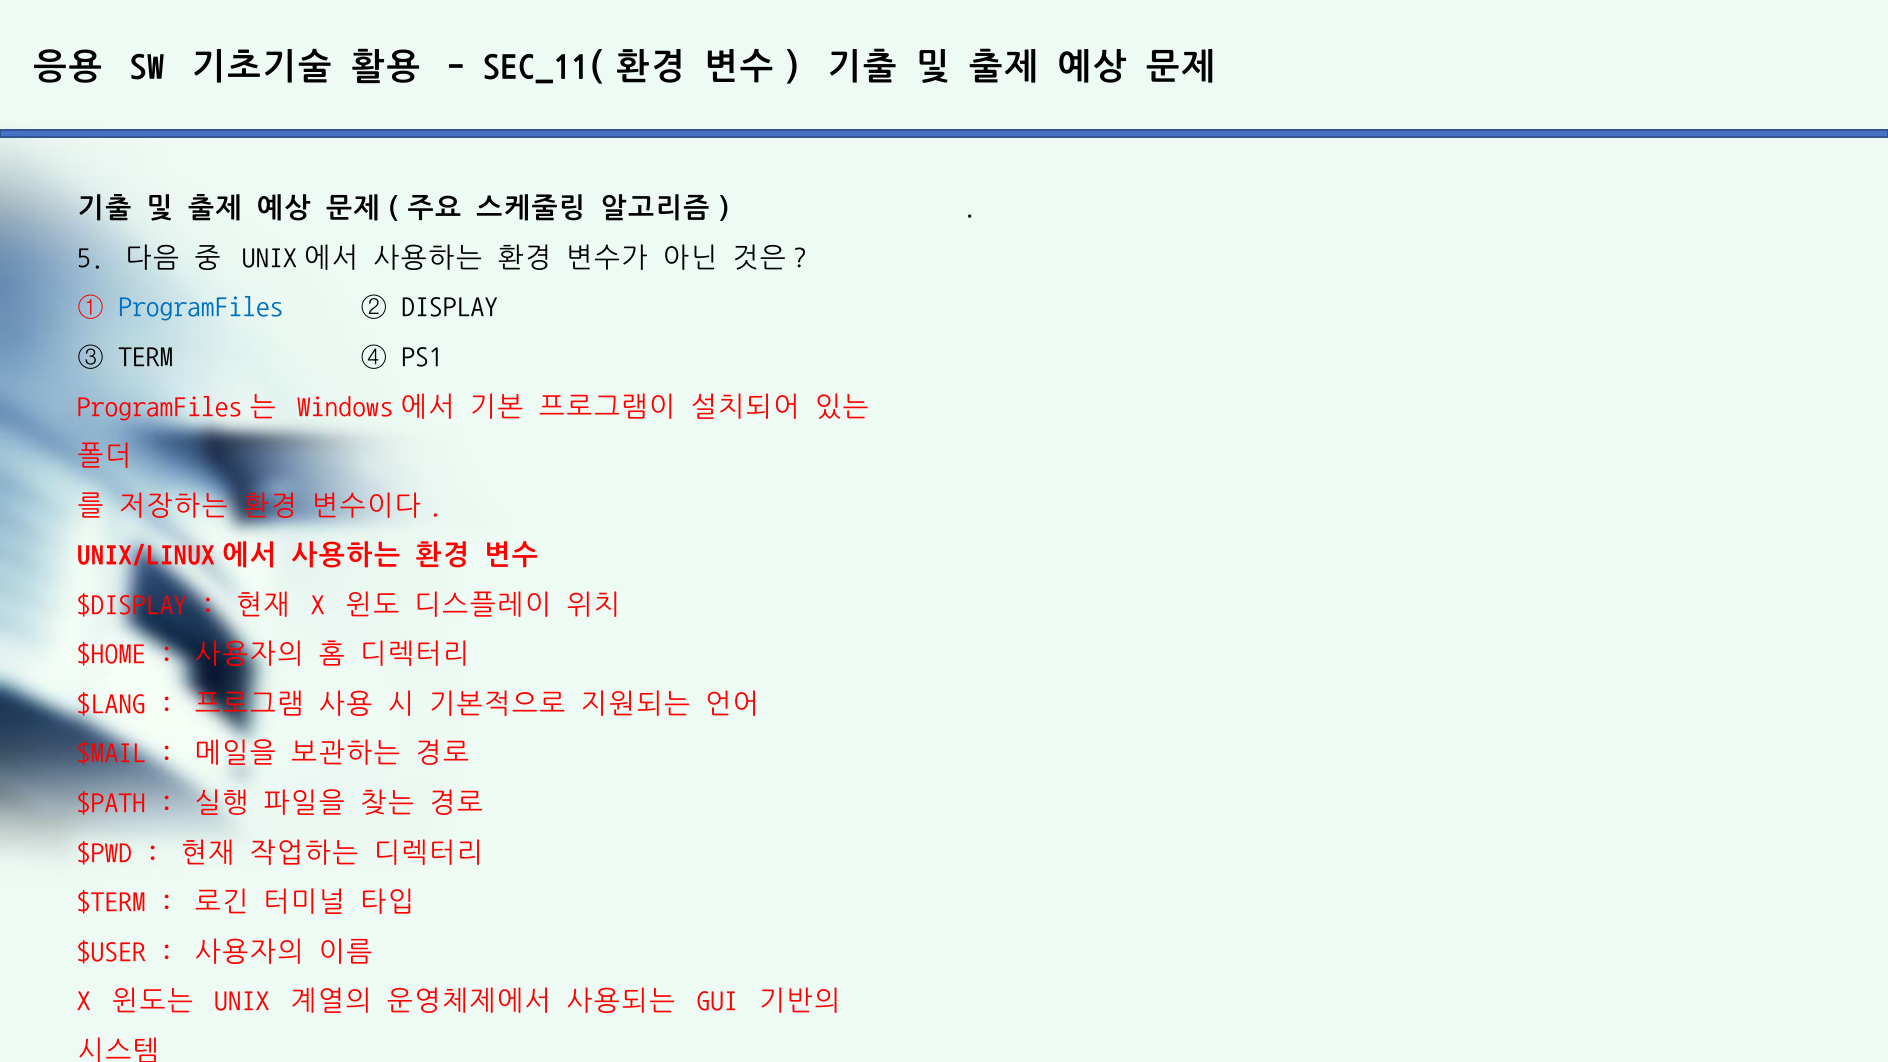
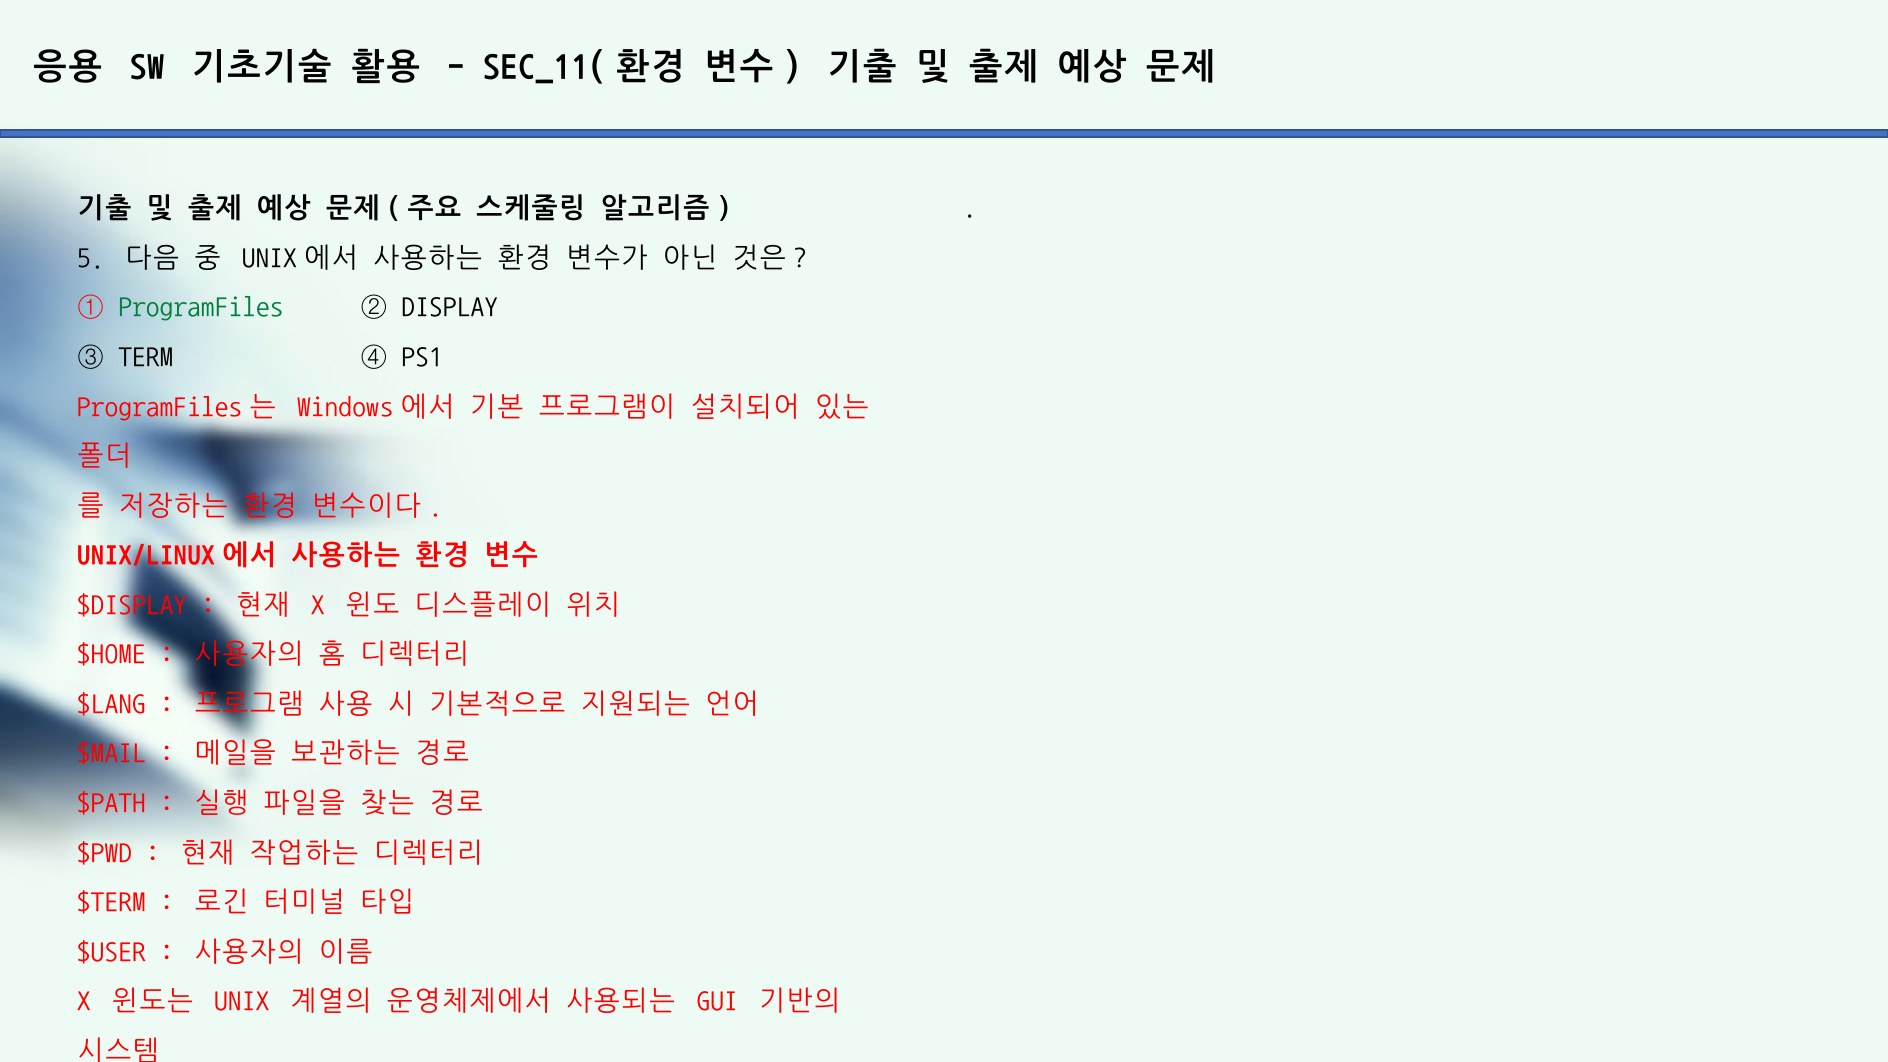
ProgramFiles colour: blue -> green (201, 307)
